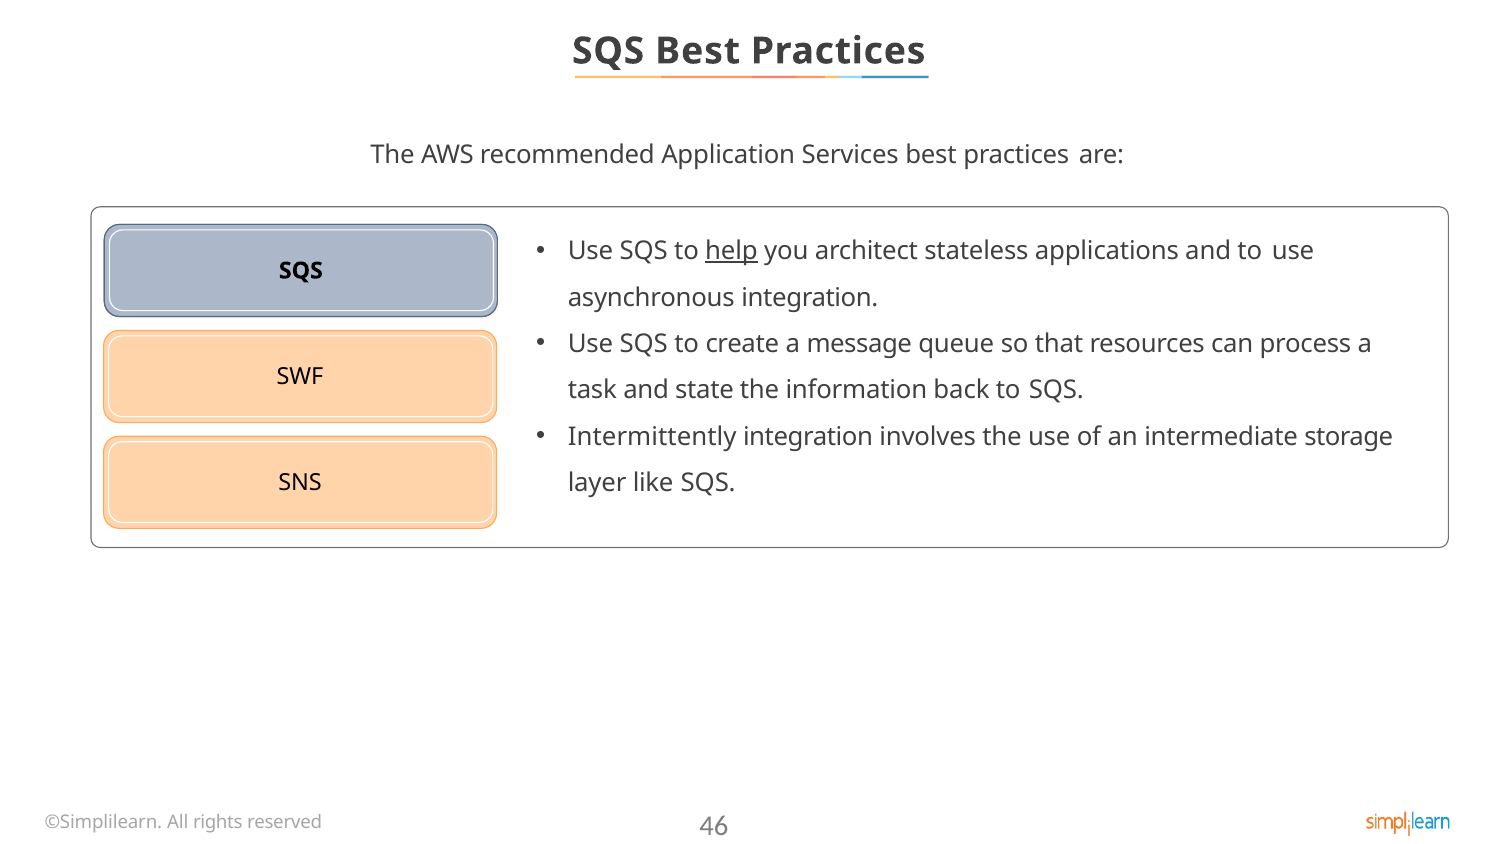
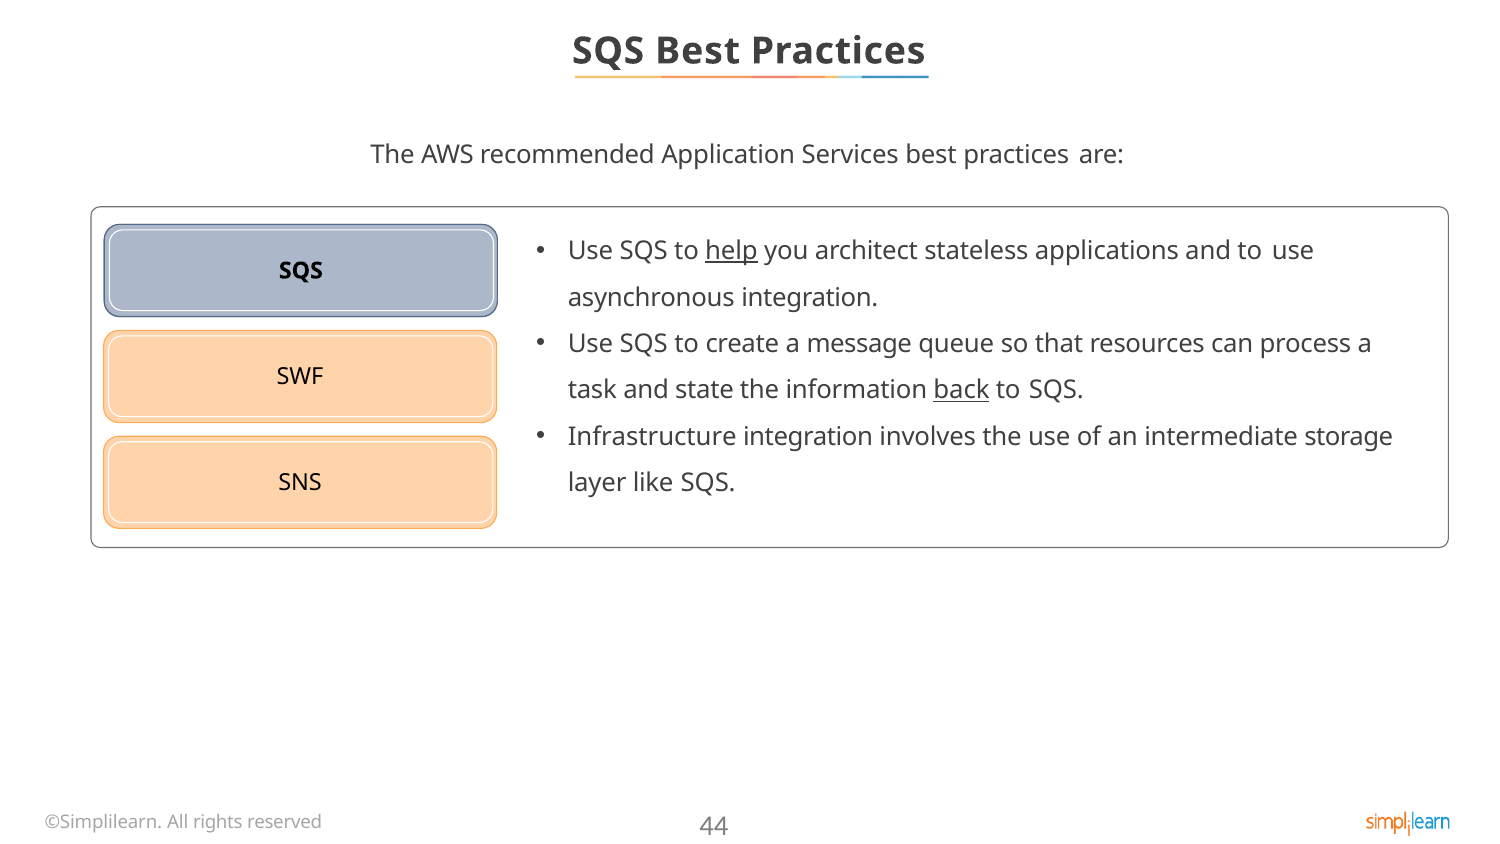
back underline: none -> present (962, 390)
Intermittently: Intermittently -> Infrastructure (652, 437)
46: 46 -> 44 (714, 826)
